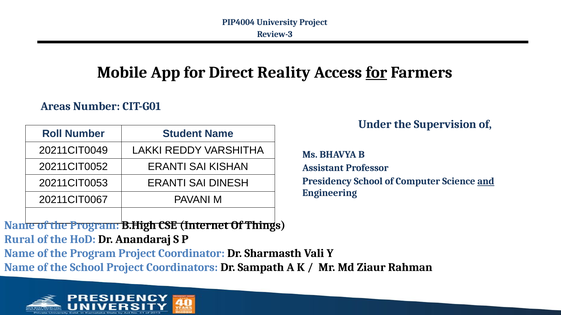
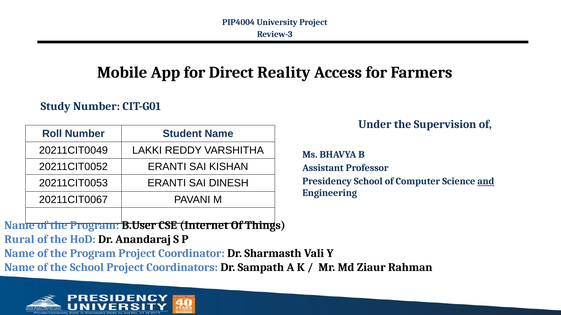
for underline: present -> none (376, 72)
Areas: Areas -> Study (56, 107)
B.High: B.High -> B.User (139, 226)
